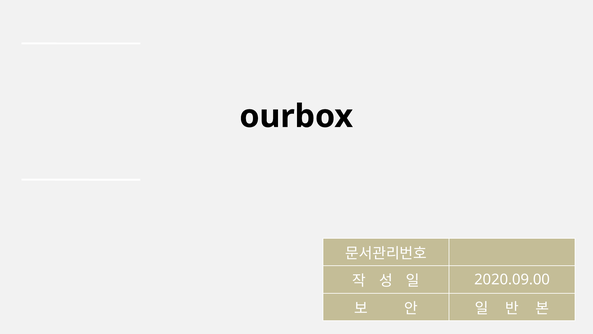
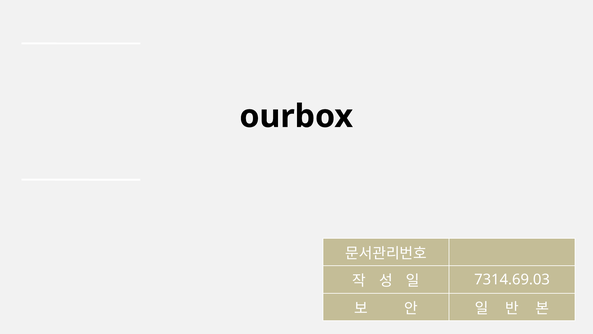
2020.09.00: 2020.09.00 -> 7314.69.03 (512, 279)
